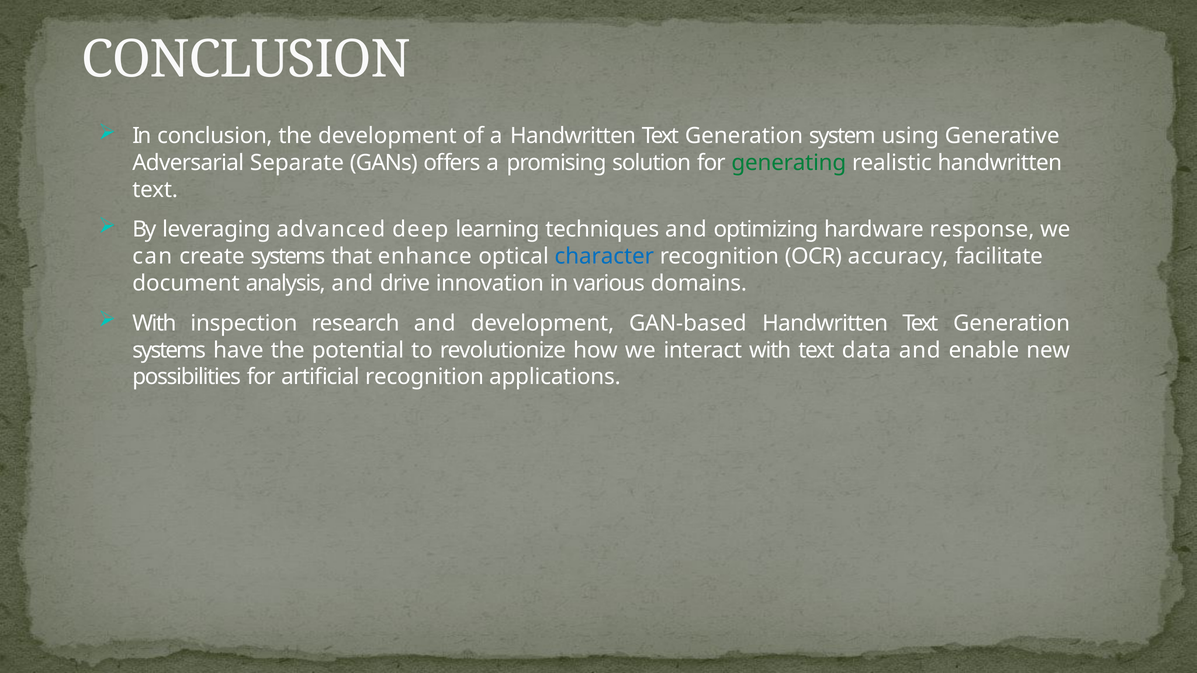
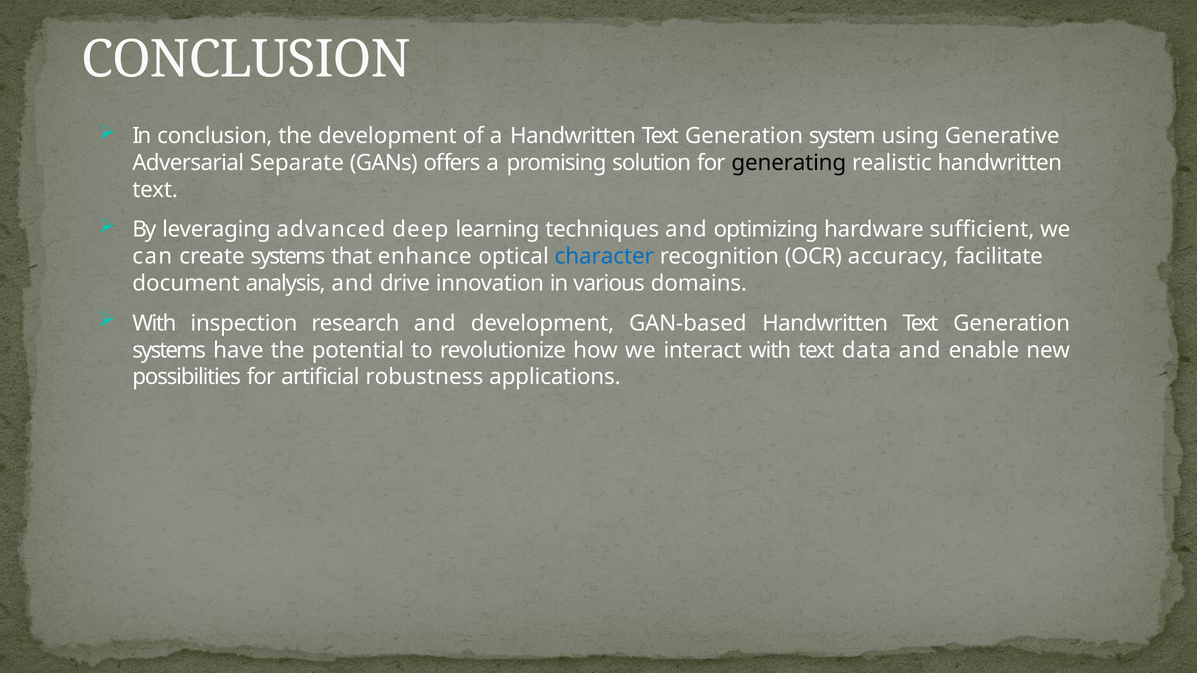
generating colour: green -> black (789, 163)
response: response -> sufficient (982, 230)
artificial recognition: recognition -> robustness (424, 377)
